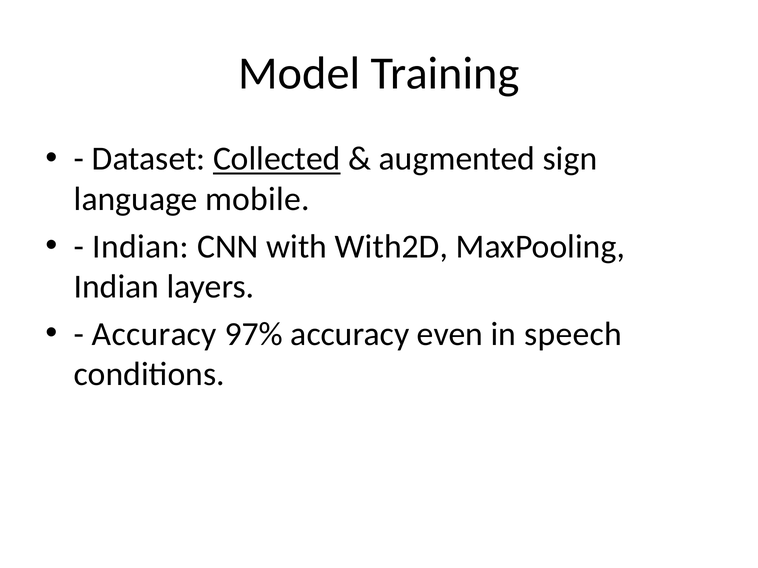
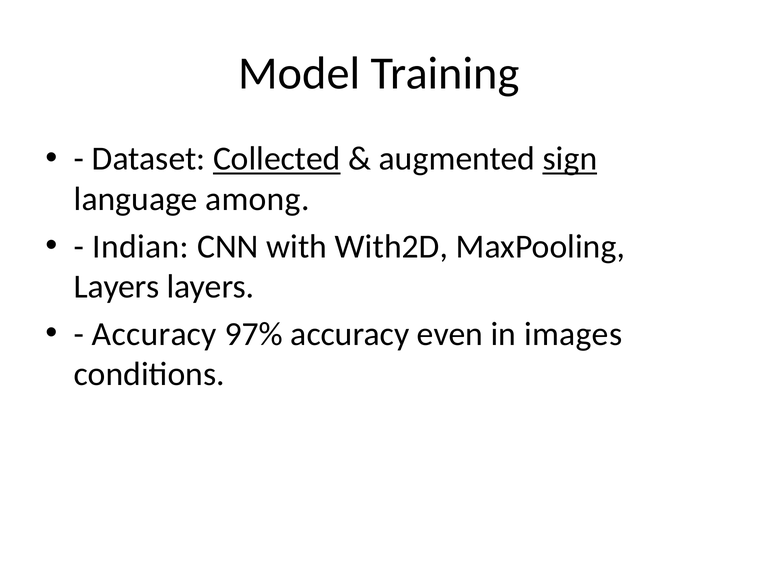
sign underline: none -> present (570, 159)
mobile: mobile -> among (257, 199)
Indian: Indian -> Layers (117, 287)
speech: speech -> images (573, 334)
